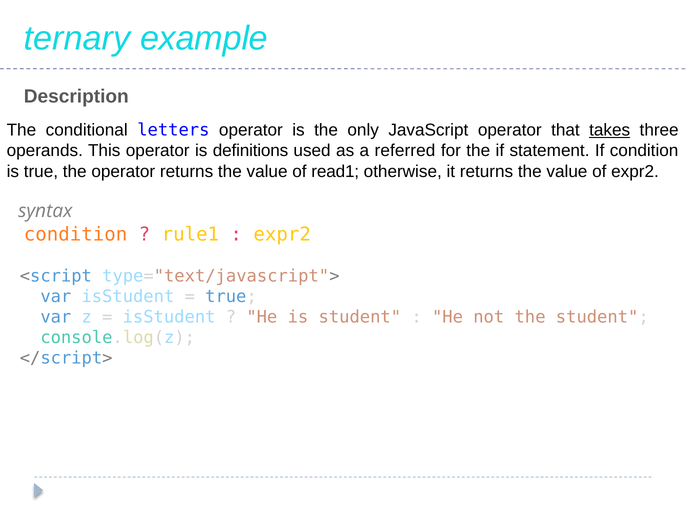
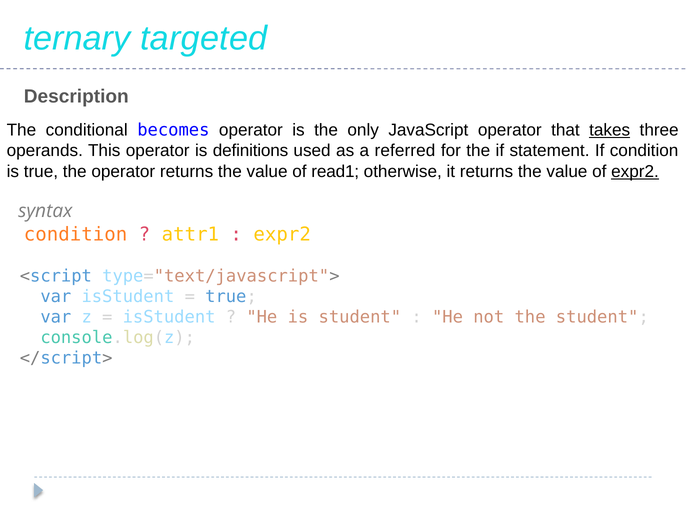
example: example -> targeted (204, 38)
letters: letters -> becomes (173, 130)
expr2 underline: none -> present (635, 171)
rule1: rule1 -> attr1 (190, 234)
